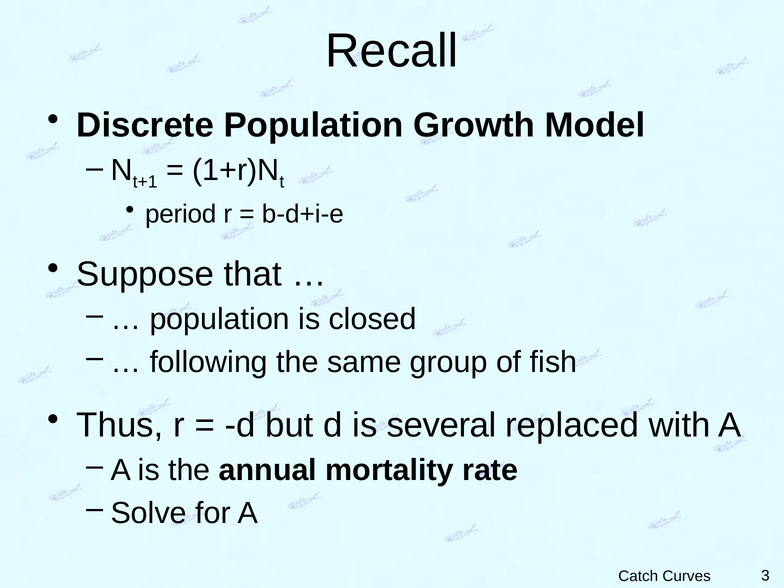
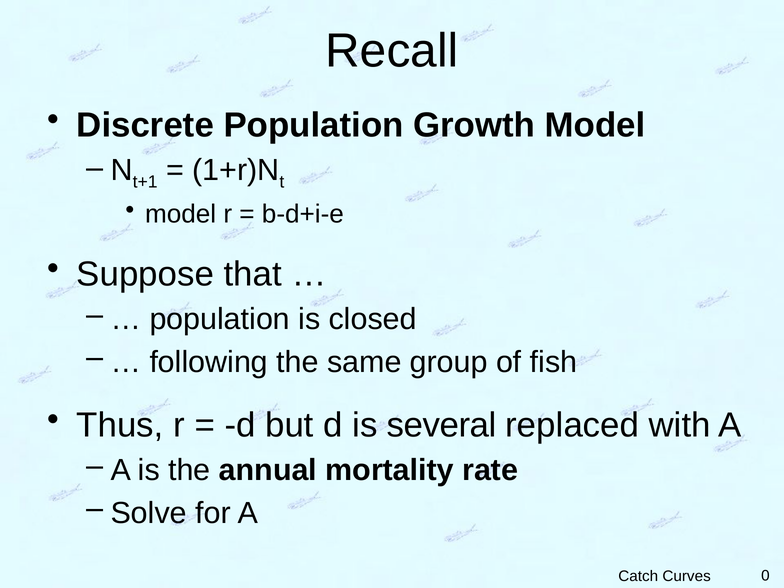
period: period -> model (181, 214)
3: 3 -> 0 (765, 576)
